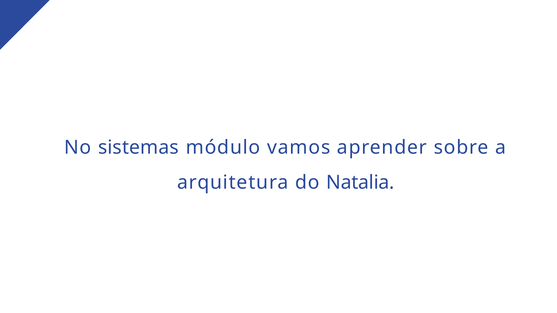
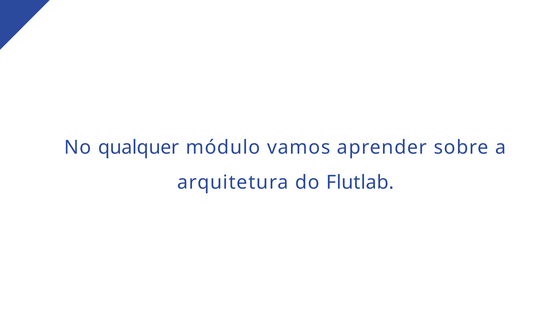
sistemas: sistemas -> qualquer (139, 148)
Natalia: Natalia -> Flutlab (360, 183)
